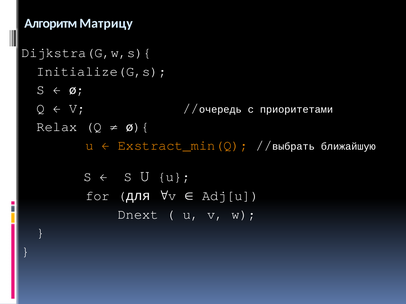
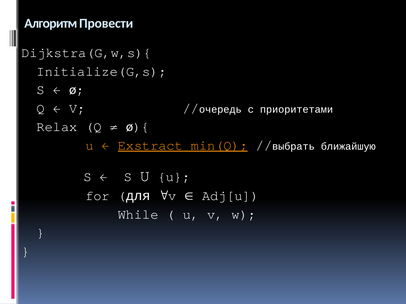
Матрицу: Матрицу -> Провести (106, 23)
Exstract_min(Q underline: none -> present (183, 146)
Dnext: Dnext -> While (138, 215)
